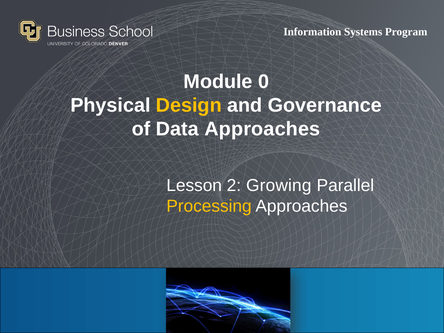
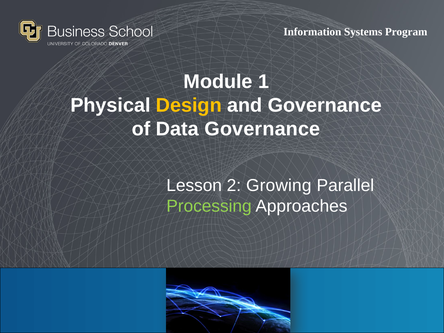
0: 0 -> 1 (264, 82)
Data Approaches: Approaches -> Governance (262, 129)
Processing colour: yellow -> light green (209, 206)
